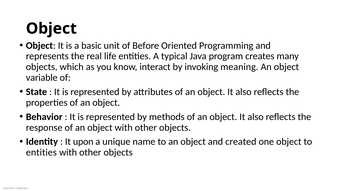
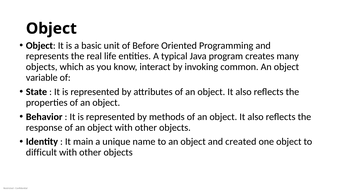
meaning: meaning -> common (239, 67)
upon: upon -> main (83, 142)
entities: entities -> difficult (41, 153)
